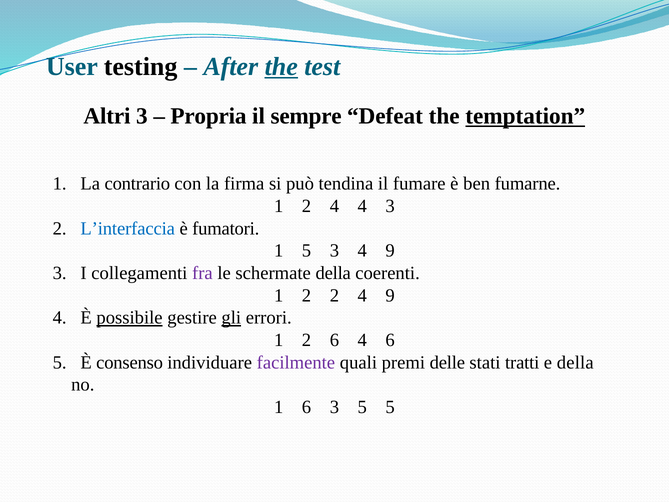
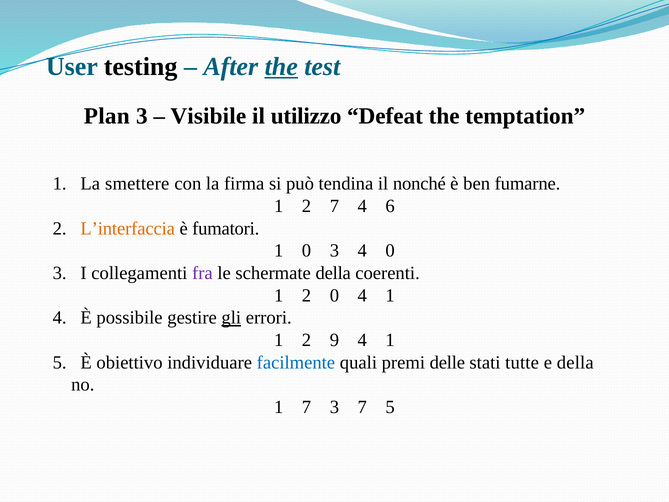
Altri: Altri -> Plan (107, 116)
Propria: Propria -> Visibile (208, 116)
sempre: sempre -> utilizzo (306, 116)
temptation underline: present -> none (525, 116)
contrario: contrario -> smettere (137, 184)
fumare: fumare -> nonché (419, 184)
1 2 4: 4 -> 7 (334, 206)
4 3: 3 -> 6 (390, 206)
L’interfaccia colour: blue -> orange (128, 228)
1 5: 5 -> 0 (306, 251)
3 4 9: 9 -> 0 (390, 251)
2 2: 2 -> 0 (334, 295)
9: 9 -> 1 (390, 295)
possibile underline: present -> none (130, 318)
2 6: 6 -> 9 (334, 340)
6: 6 -> 1 (390, 340)
consenso: consenso -> obiettivo (130, 362)
facilmente colour: purple -> blue (296, 362)
tratti: tratti -> tutte (522, 362)
1 6: 6 -> 7 (306, 407)
3 5: 5 -> 7 (362, 407)
